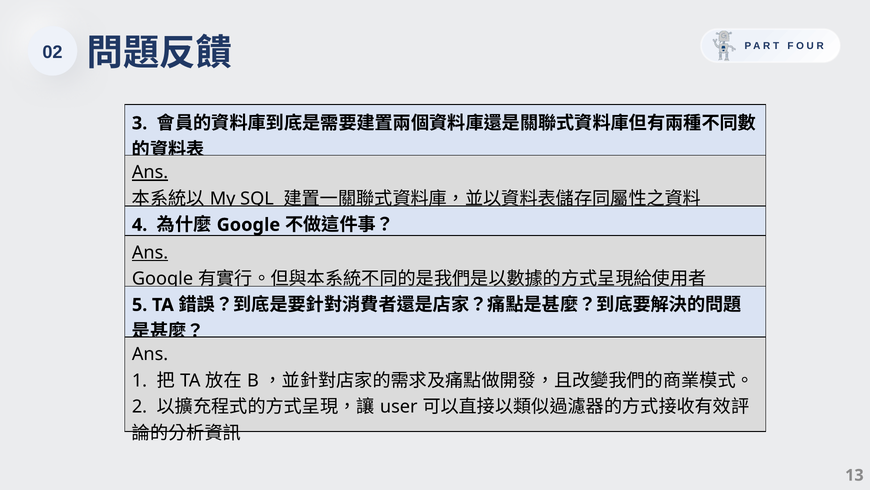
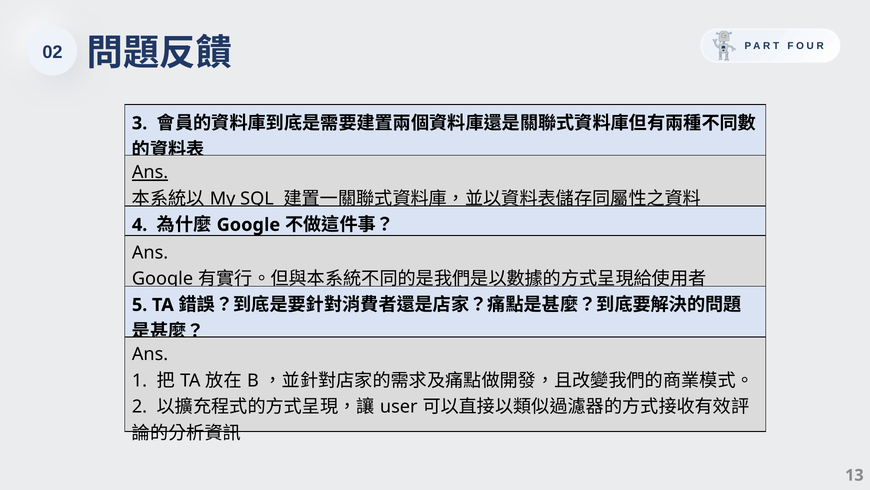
Ans underline: present -> none (150, 252)
